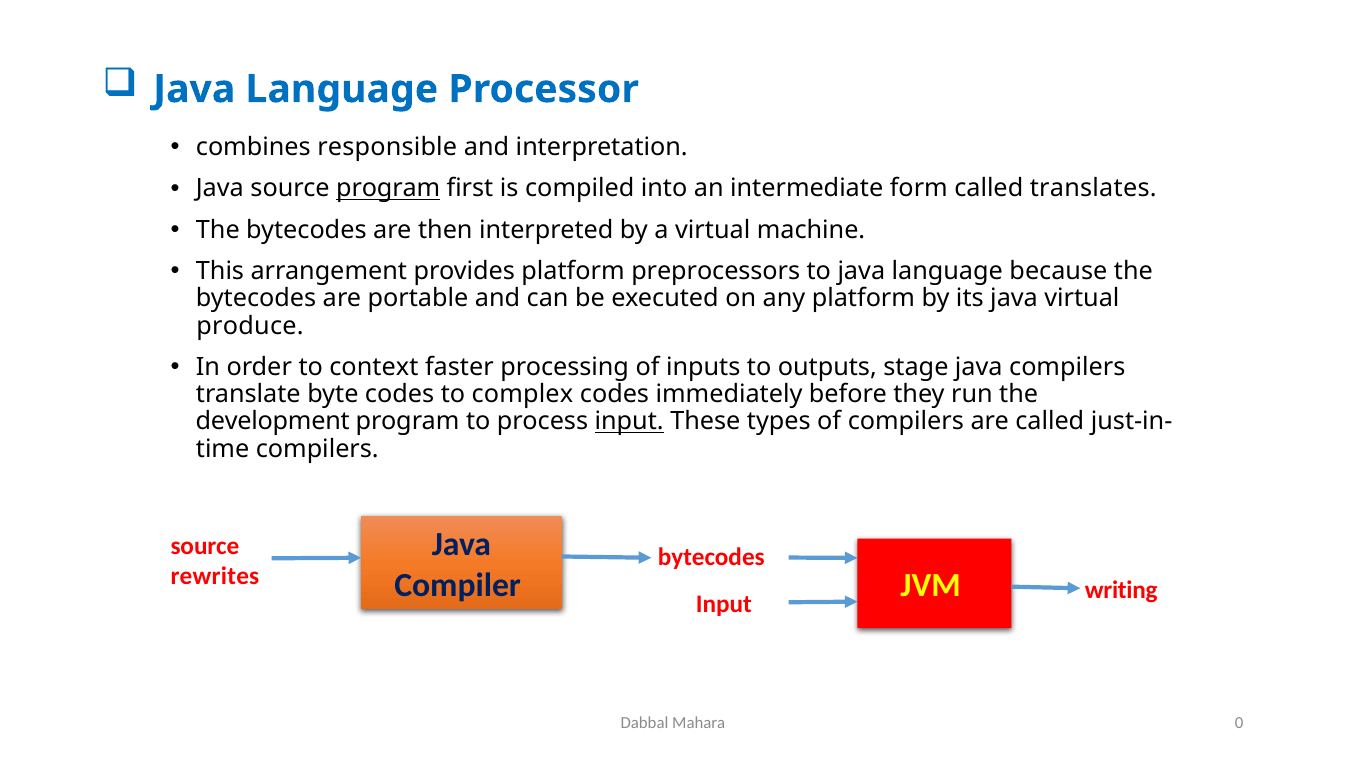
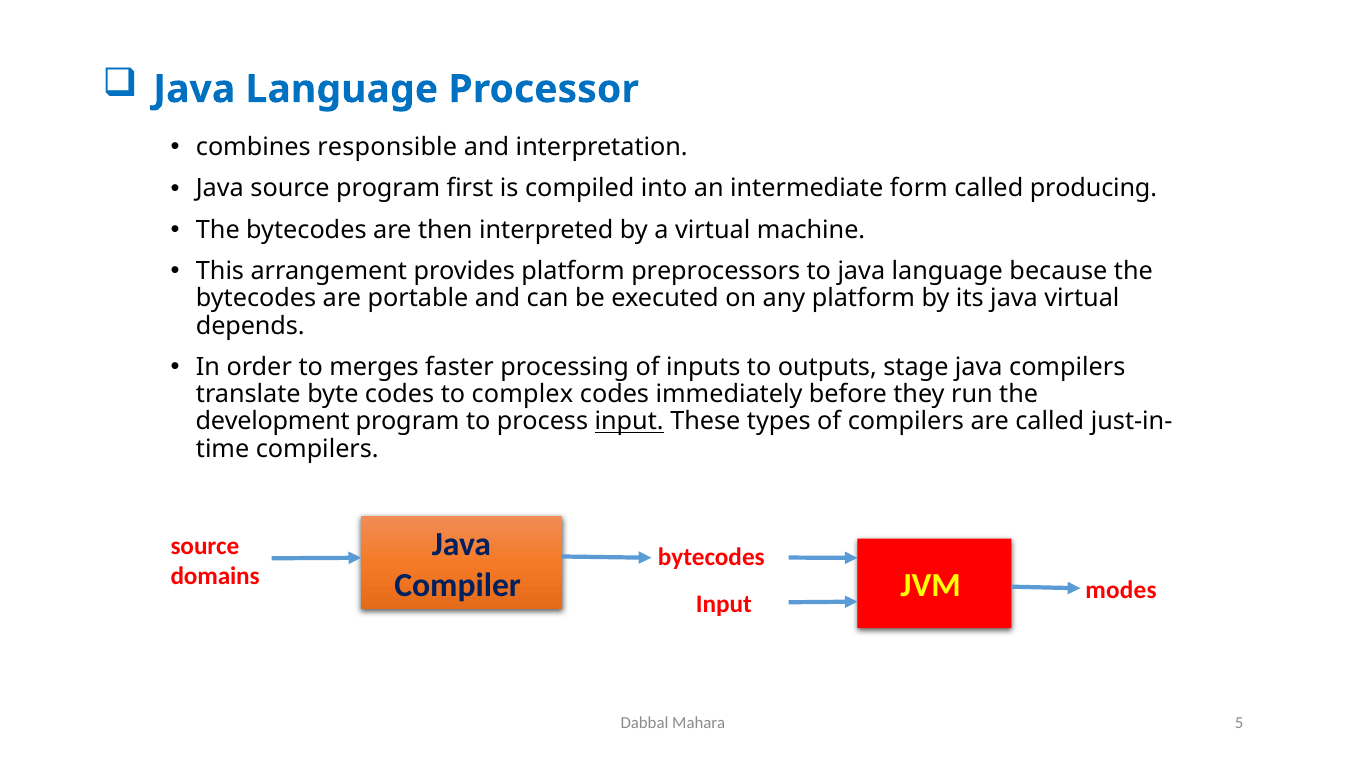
program underline: present -> none (388, 189)
translates: translates -> producing (1093, 189)
produce: produce -> depends (250, 326)
context: context -> merges (374, 367)
rewrites: rewrites -> domains (215, 576)
writing: writing -> modes (1121, 591)
0: 0 -> 5 (1239, 723)
